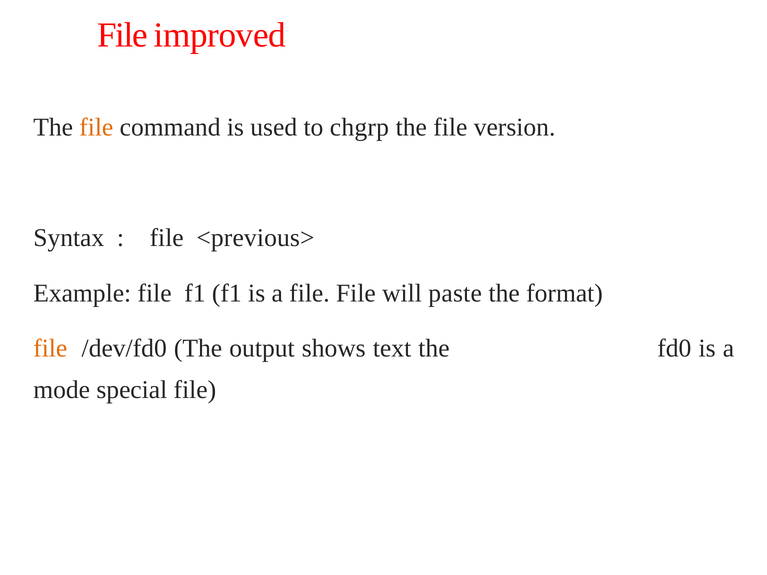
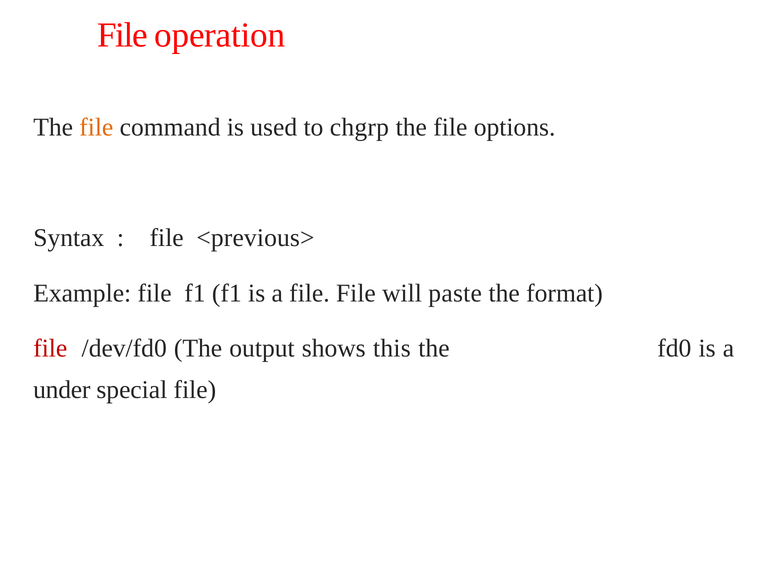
improved: improved -> operation (220, 35)
version: version -> options (515, 128)
file colour: orange -> red (50, 349)
text: text -> this (392, 349)
mode: mode -> under (62, 390)
